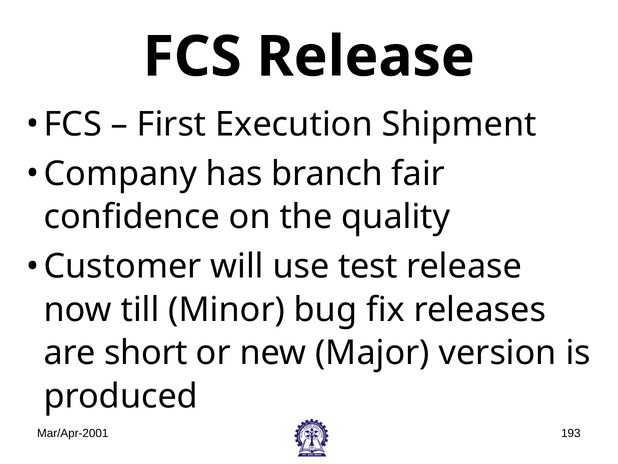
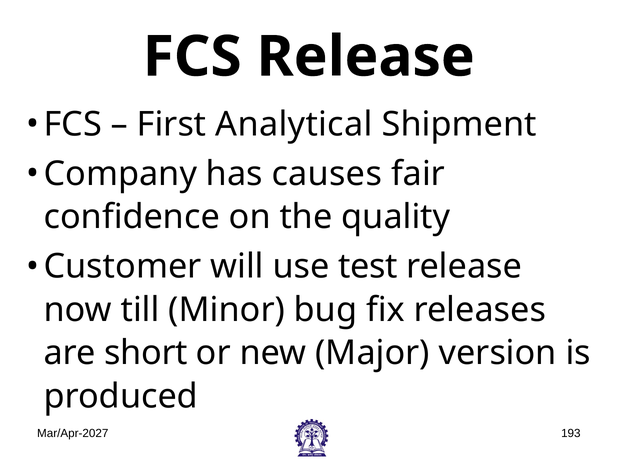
Execution: Execution -> Analytical (294, 124)
branch: branch -> causes (327, 174)
Mar/Apr-2001: Mar/Apr-2001 -> Mar/Apr-2027 (73, 433)
